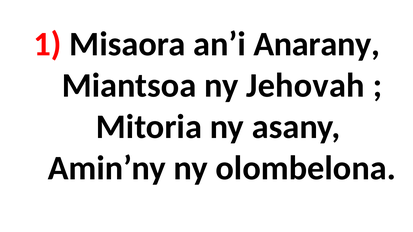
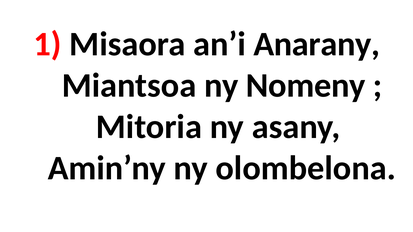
Jehovah: Jehovah -> Nomeny (306, 86)
